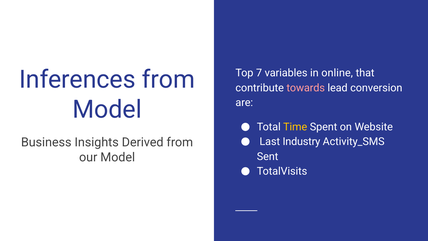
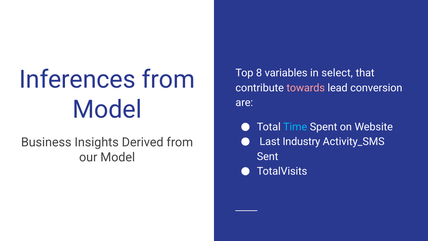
7: 7 -> 8 (259, 73)
online: online -> select (337, 73)
Time colour: yellow -> light blue (295, 127)
